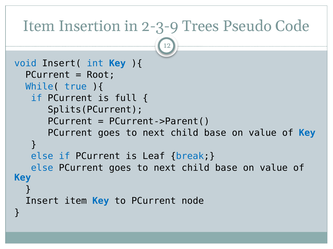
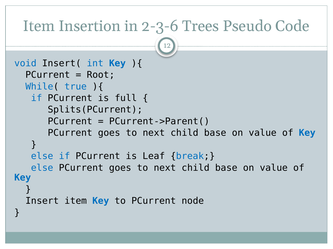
2-3-9: 2-3-9 -> 2-3-6 (160, 26)
